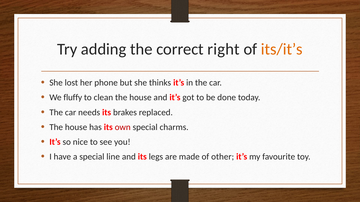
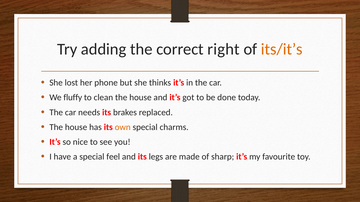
own colour: red -> orange (123, 127)
line: line -> feel (113, 157)
other: other -> sharp (223, 157)
